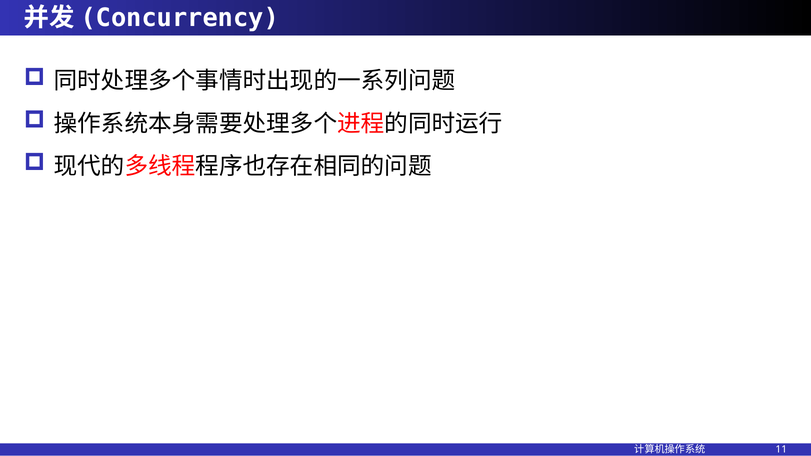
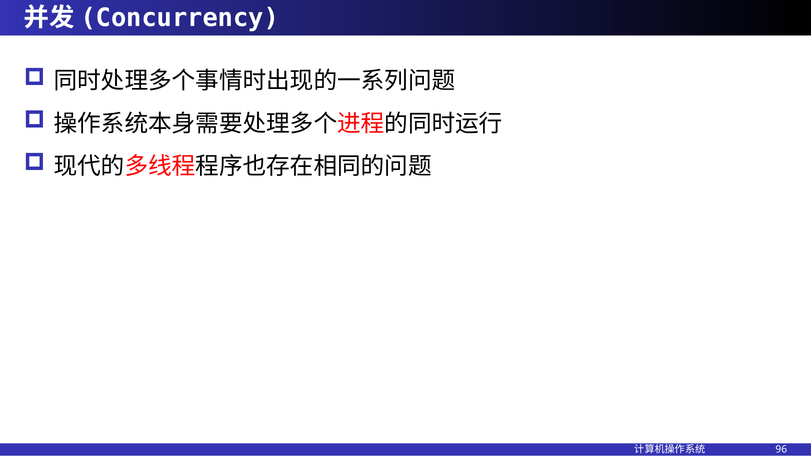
11: 11 -> 96 (781, 450)
